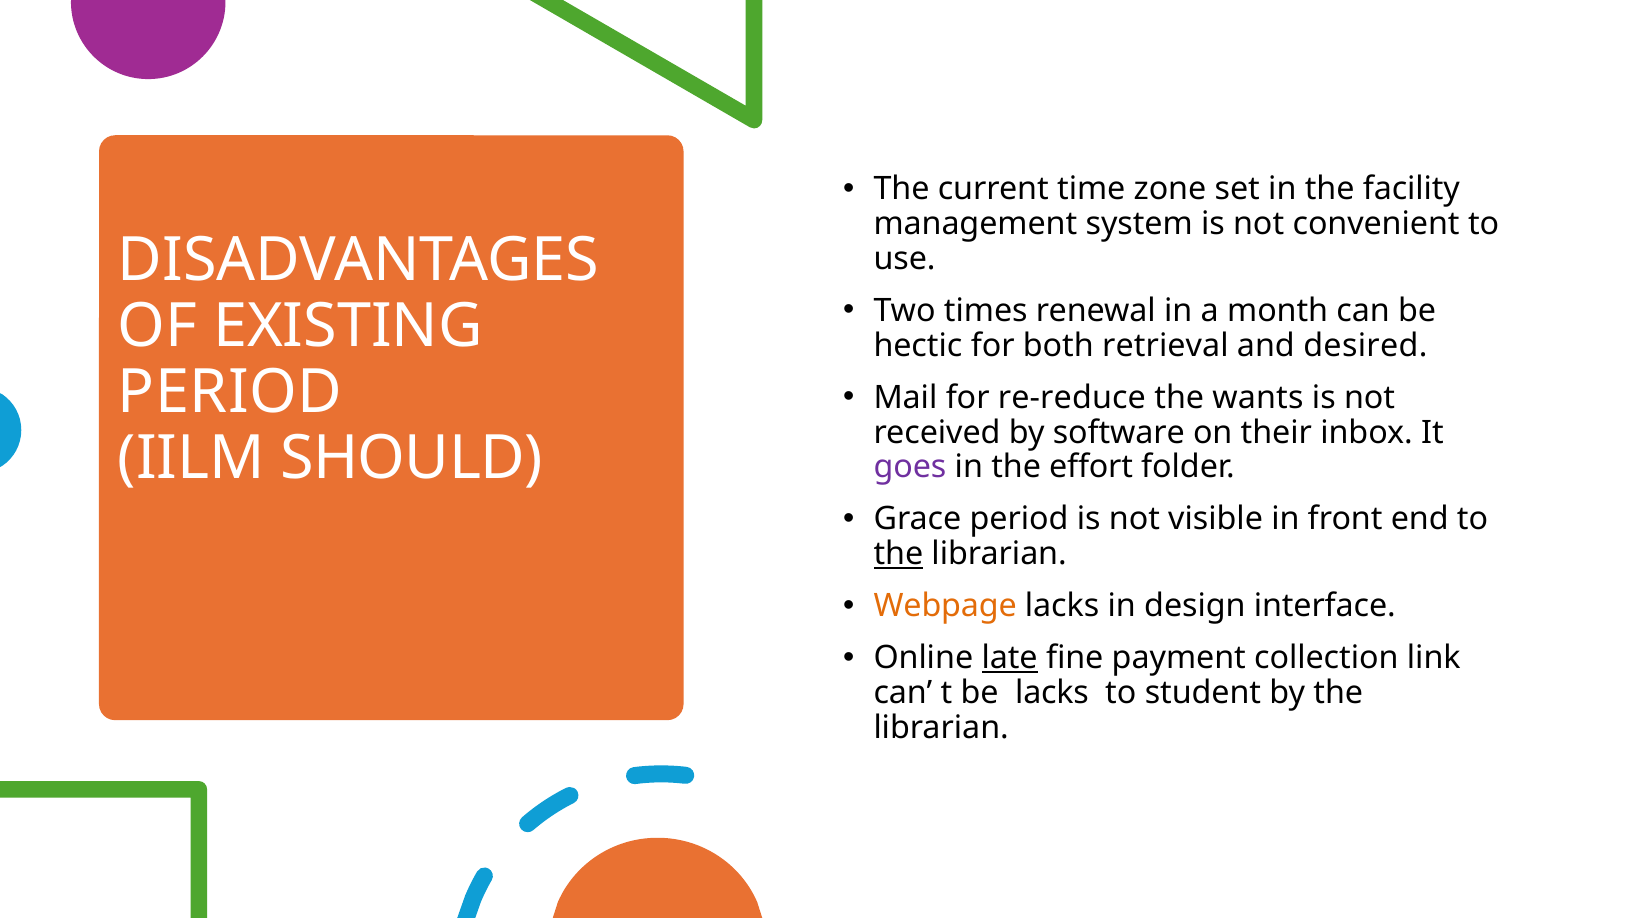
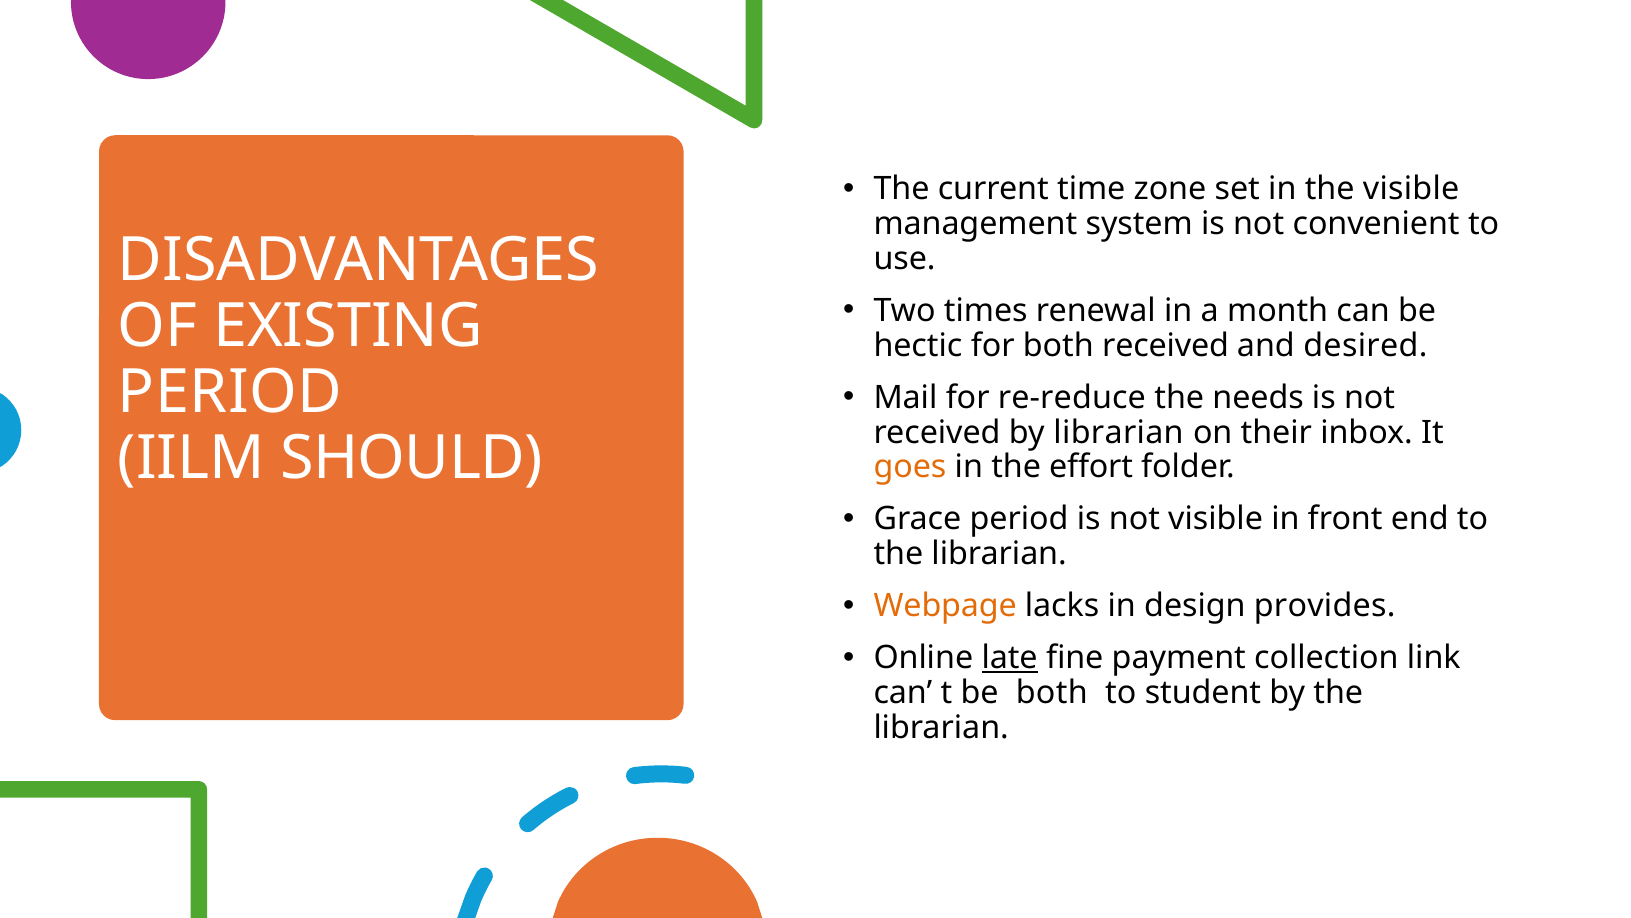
the facility: facility -> visible (1411, 189)
both retrieval: retrieval -> received (1166, 345)
wants: wants -> needs (1258, 397)
by software: software -> librarian (1119, 432)
goes colour: purple -> orange (910, 467)
the underline: present -> none (898, 554)
interface: interface -> provides (1325, 606)
be lacks: lacks -> both (1052, 692)
